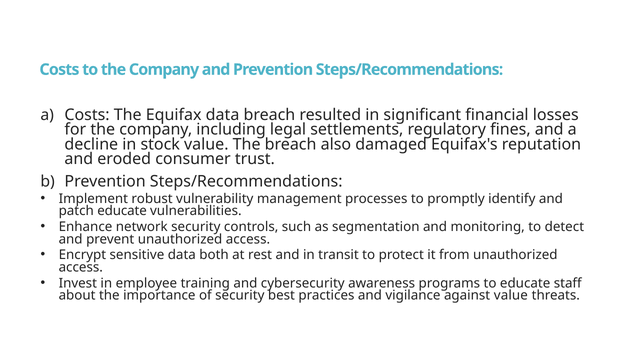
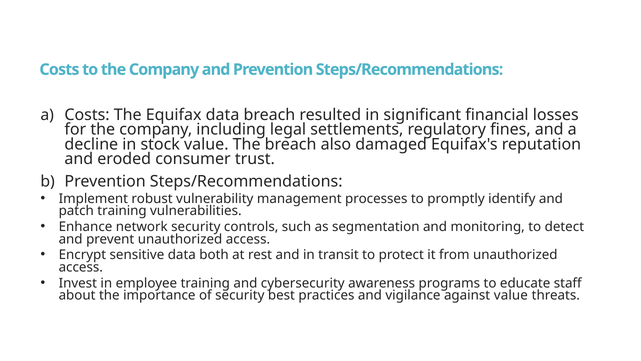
patch educate: educate -> training (122, 211)
